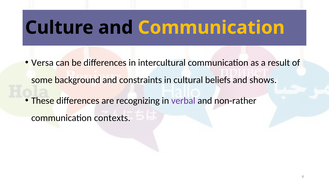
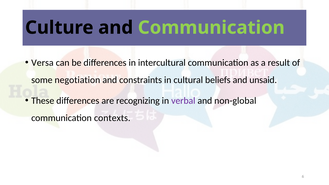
Communication colour: yellow -> light green (211, 28)
background: background -> negotiation (77, 80)
shows: shows -> unsaid (263, 80)
non-rather: non-rather -> non-global (235, 101)
